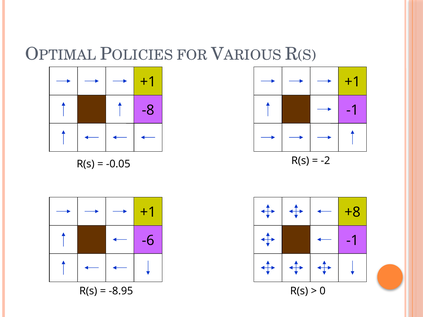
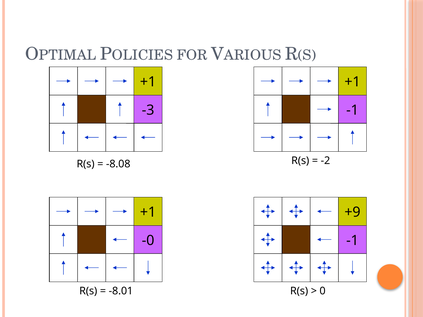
-8: -8 -> -3 (148, 110)
-0.05: -0.05 -> -8.08 (118, 164)
+8: +8 -> +9 (353, 212)
-6: -6 -> -0 (148, 241)
-8.95: -8.95 -> -8.01 (121, 291)
